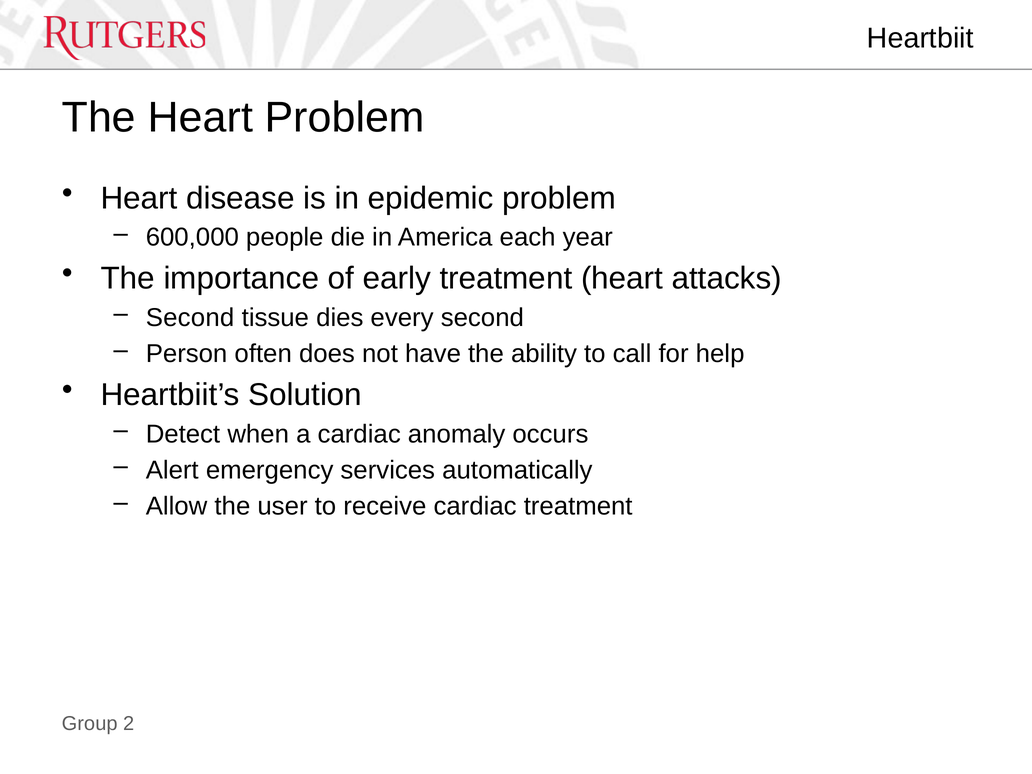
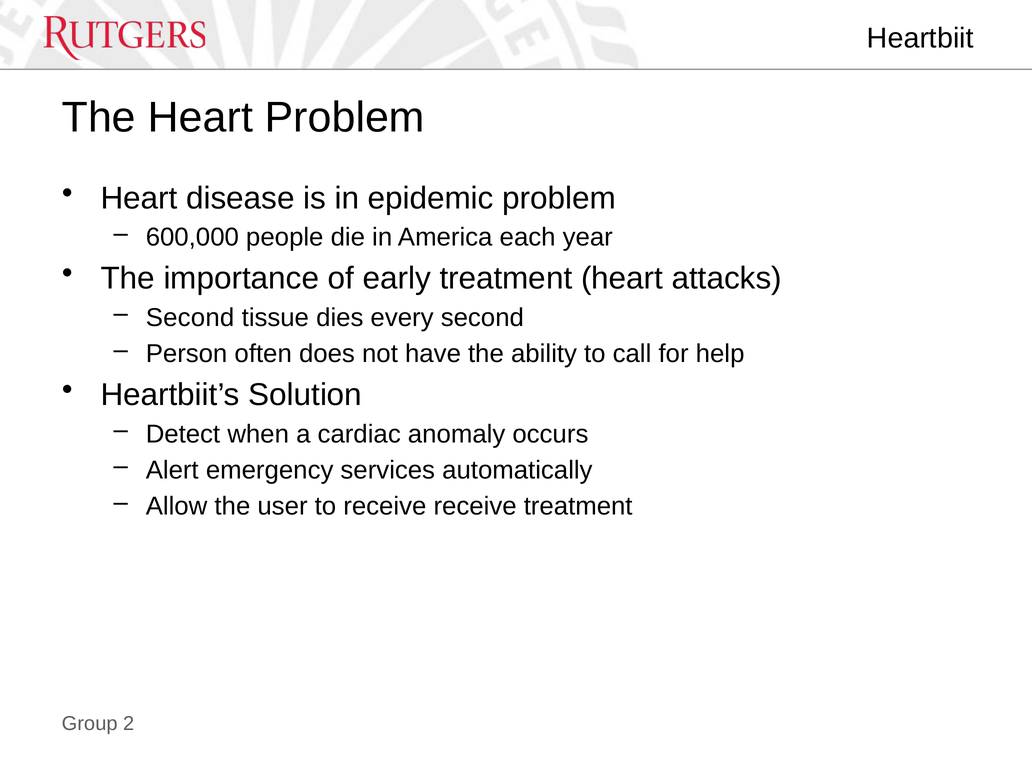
receive cardiac: cardiac -> receive (475, 506)
